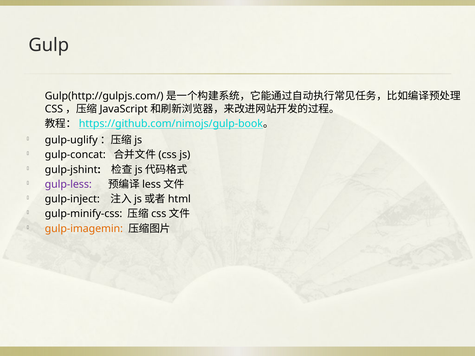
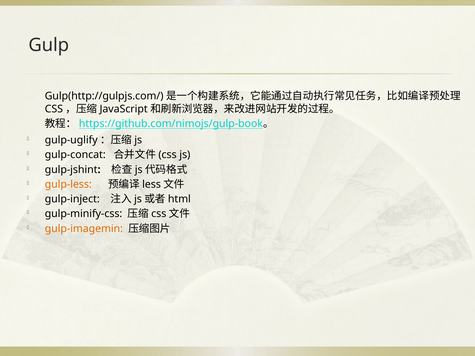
gulp-less colour: purple -> orange (68, 184)
